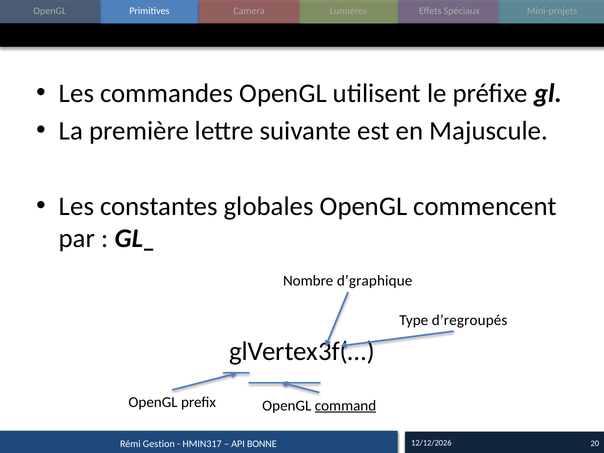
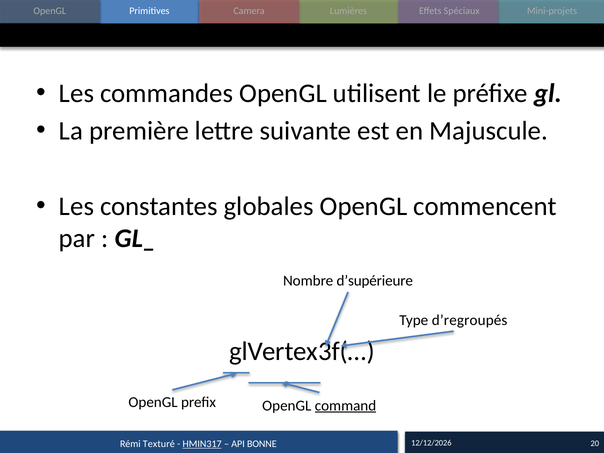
d’graphique: d’graphique -> d’supérieure (375, 281)
Gestion: Gestion -> Texturé (159, 444)
HMIN317 underline: none -> present (202, 444)
